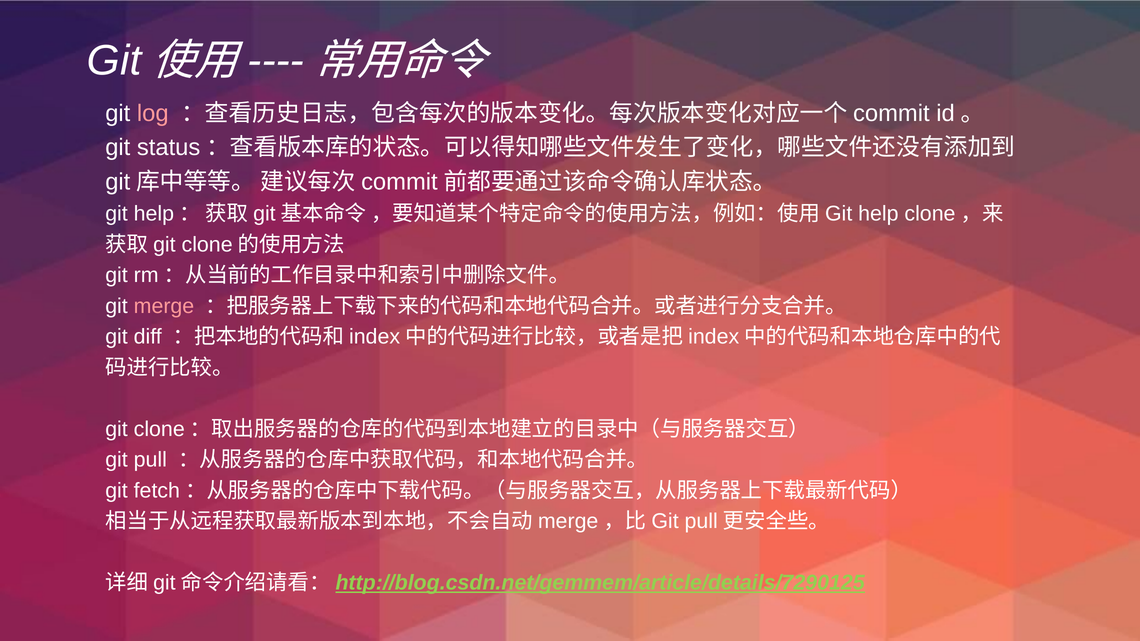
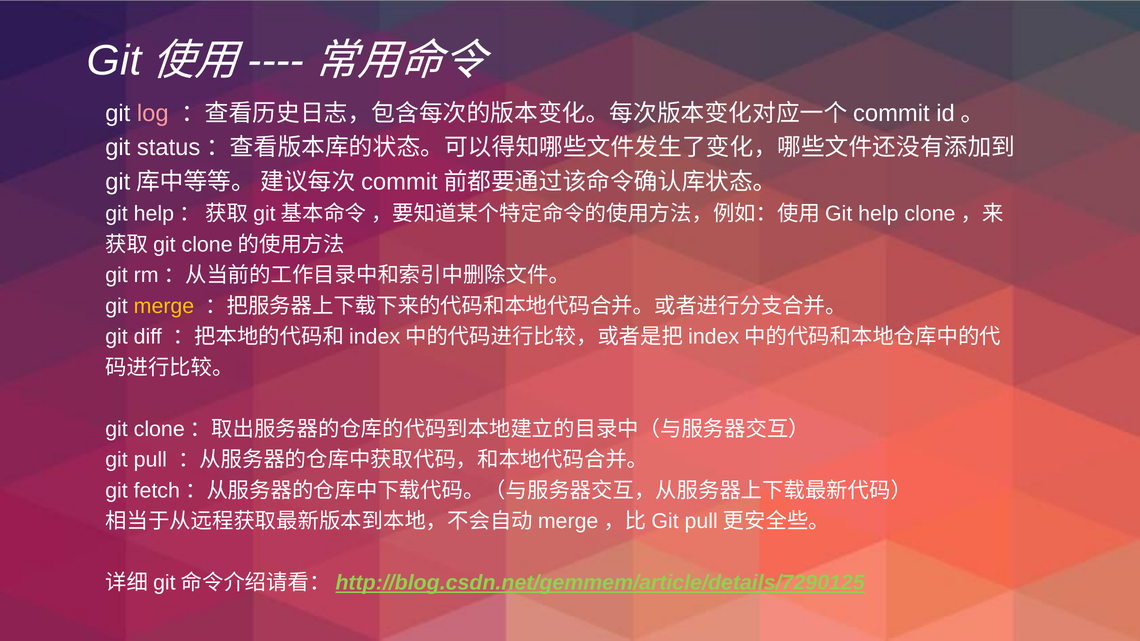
merge colour: pink -> yellow (164, 306)
